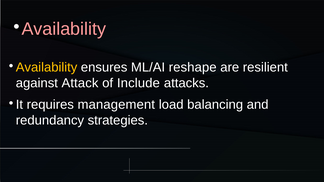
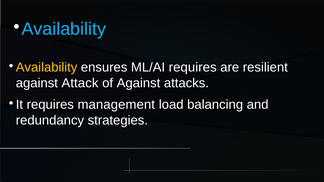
Availability colour: pink -> light blue (64, 29)
ML/AI reshape: reshape -> requires (193, 68)
of Include: Include -> Against (139, 83)
